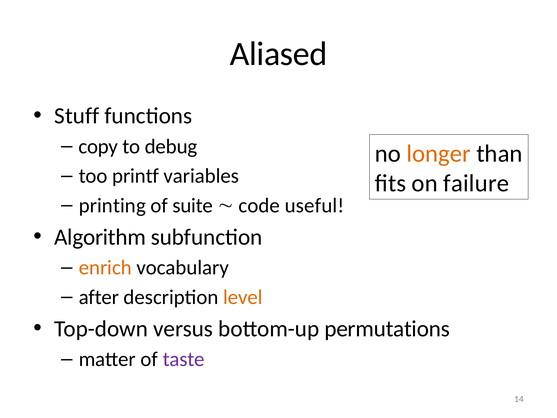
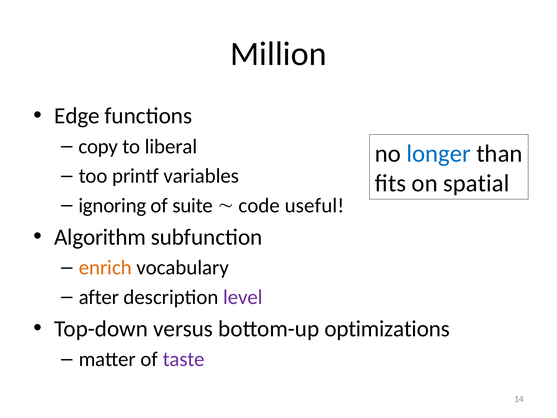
Aliased: Aliased -> Million (278, 54)
Stuff: Stuff -> Edge (77, 116)
debug: debug -> liberal (171, 146)
longer colour: orange -> blue (439, 154)
failure: failure -> spatial (476, 183)
printing: printing -> ignoring (112, 205)
level colour: orange -> purple (243, 297)
permutations: permutations -> optimizations (387, 329)
